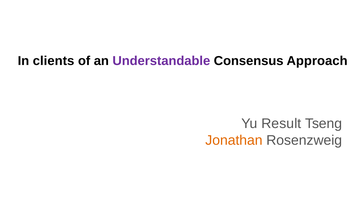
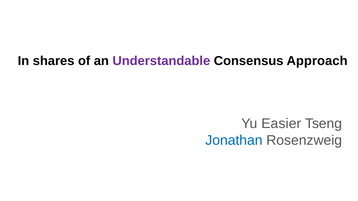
clients: clients -> shares (54, 61)
Result: Result -> Easier (281, 124)
Jonathan colour: orange -> blue (234, 141)
